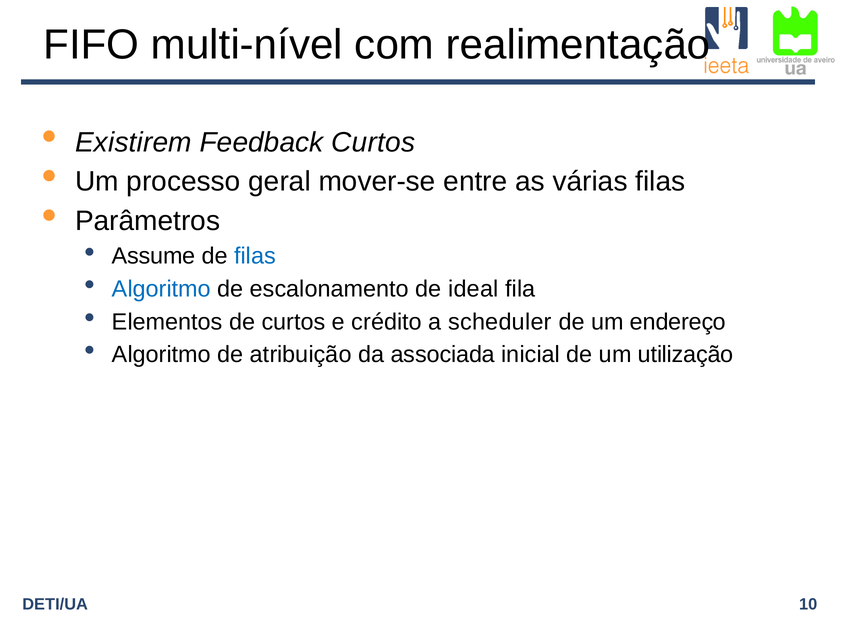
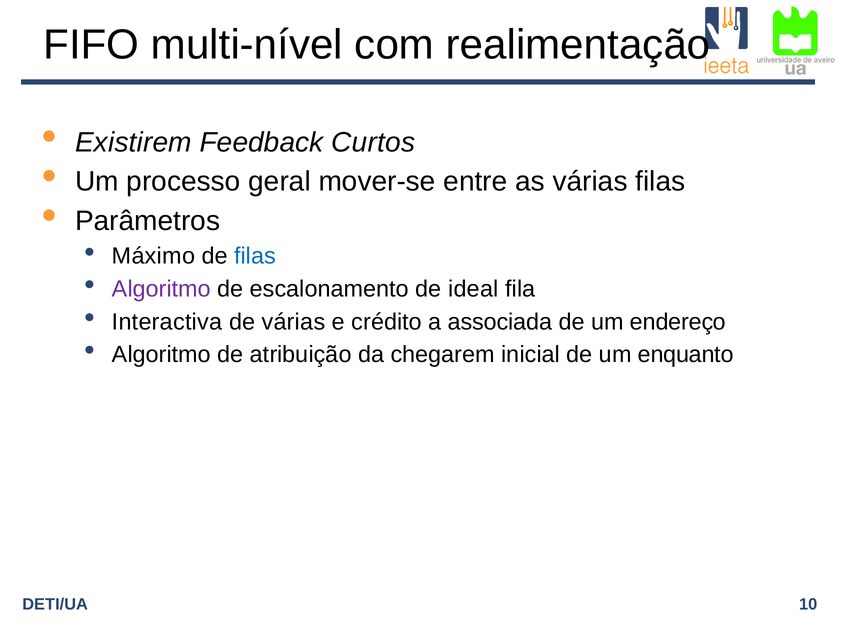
Assume: Assume -> Máximo (153, 256)
Algoritmo colour: blue -> purple (161, 289)
Elementos: Elementos -> Interactiva (167, 322)
de curtos: curtos -> várias (293, 322)
scheduler: scheduler -> associada (500, 322)
associada: associada -> chegarem (443, 355)
utilização: utilização -> enquanto (686, 355)
